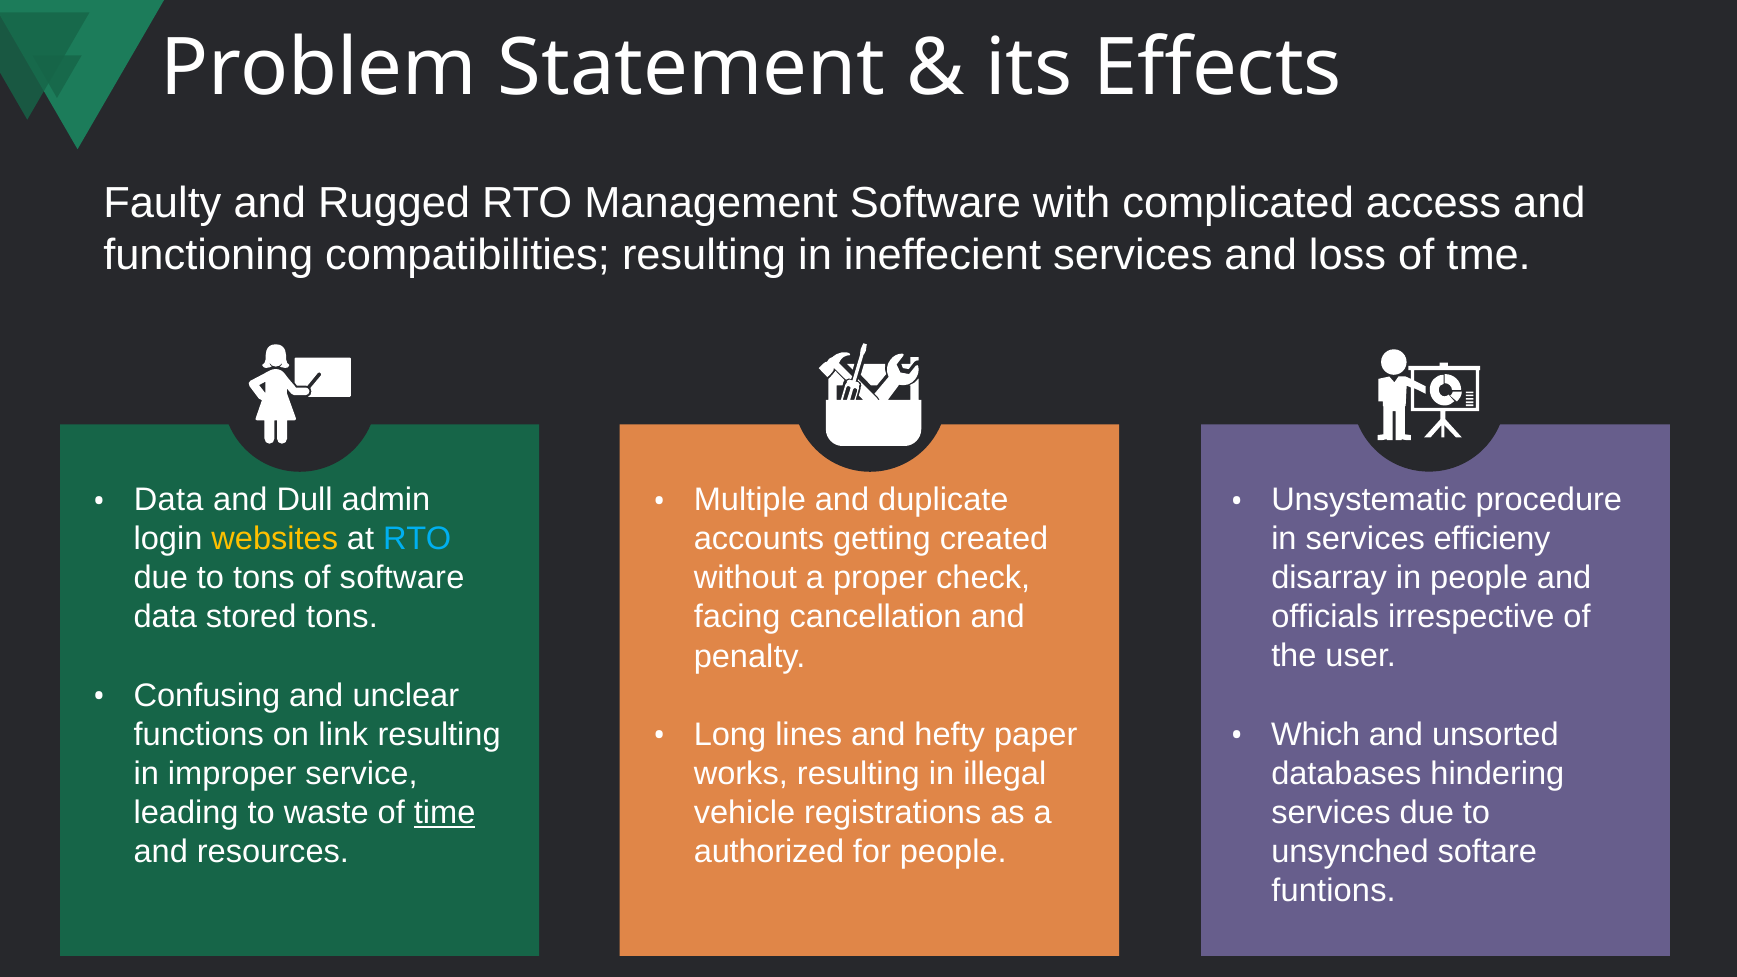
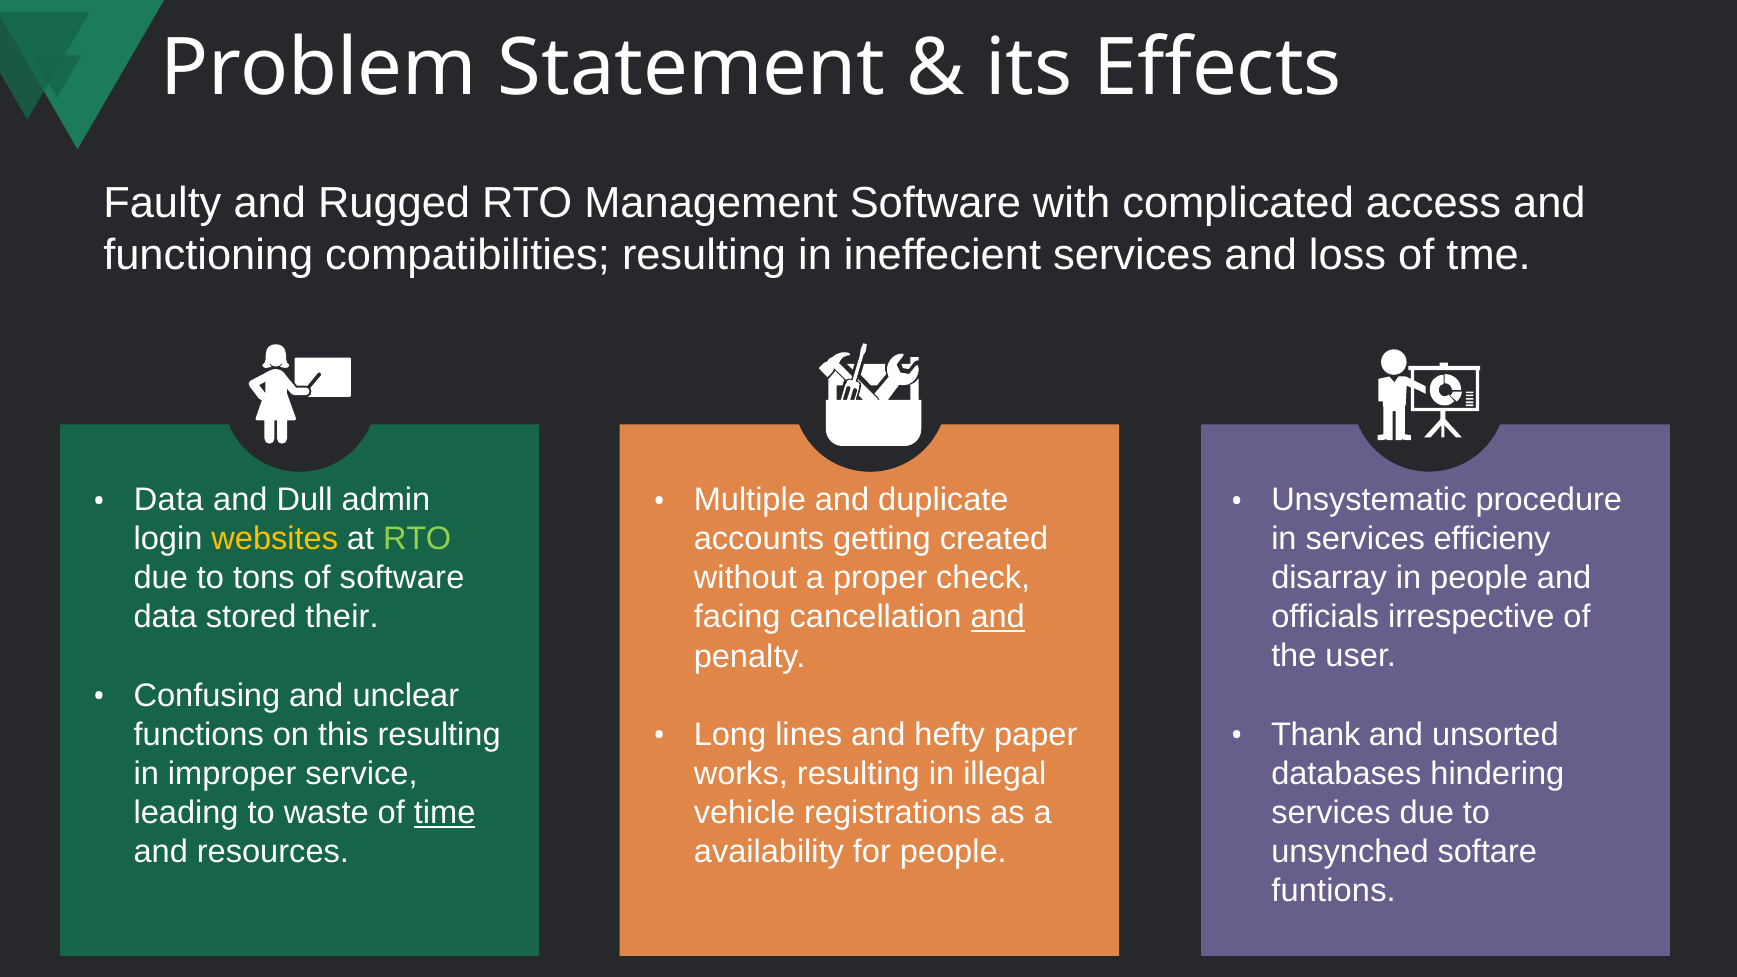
RTO colour: light blue -> light green (417, 539)
stored tons: tons -> their (342, 617)
and underline: none -> present (998, 617)
link: link -> this (343, 734)
Which: Which -> Thank (1316, 734)
authorized: authorized -> availability (769, 852)
